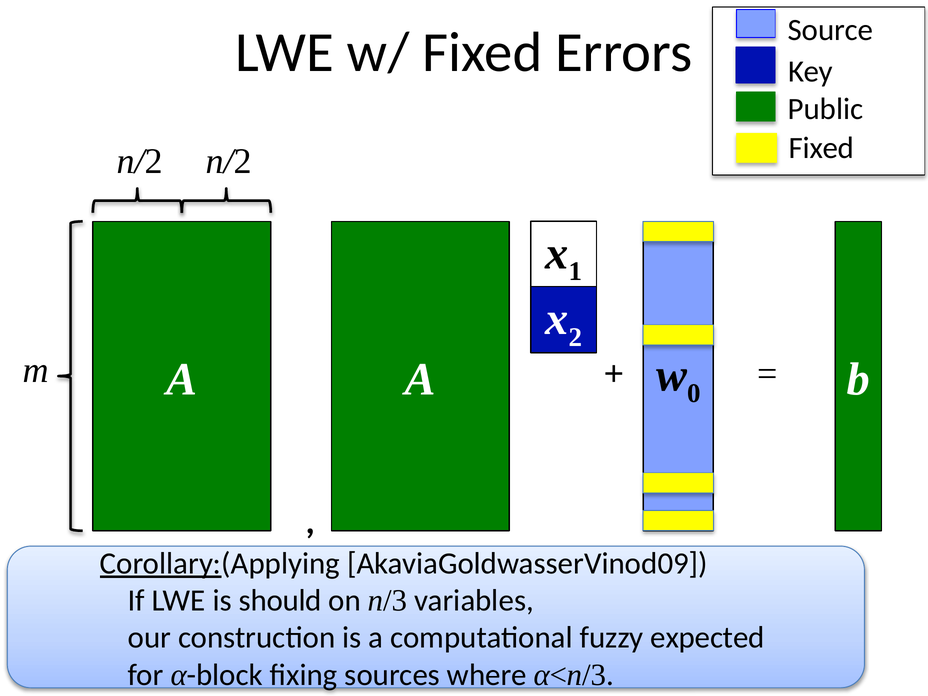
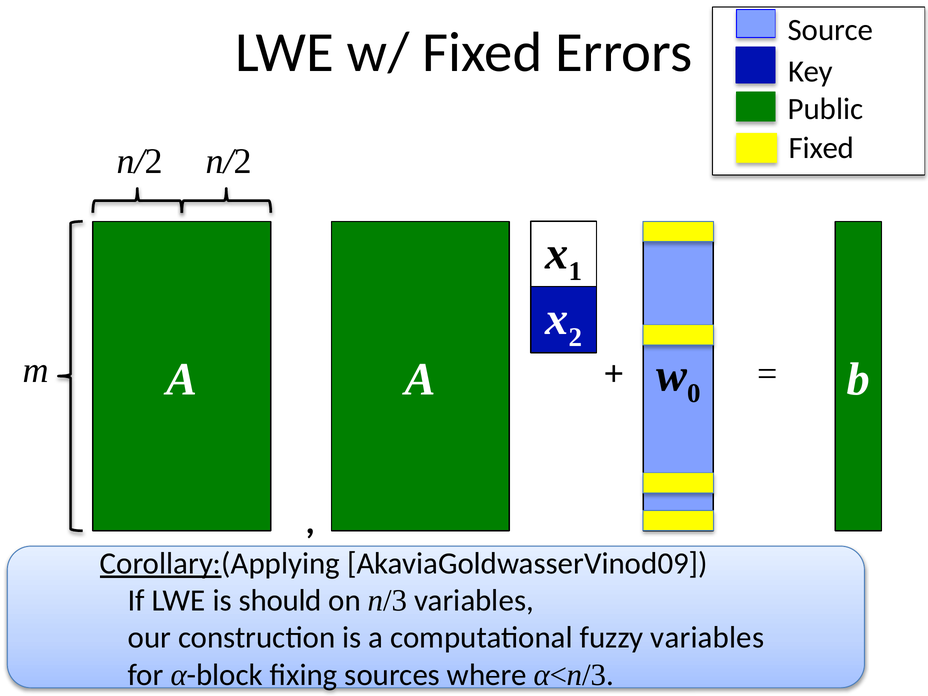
fuzzy expected: expected -> variables (707, 638)
